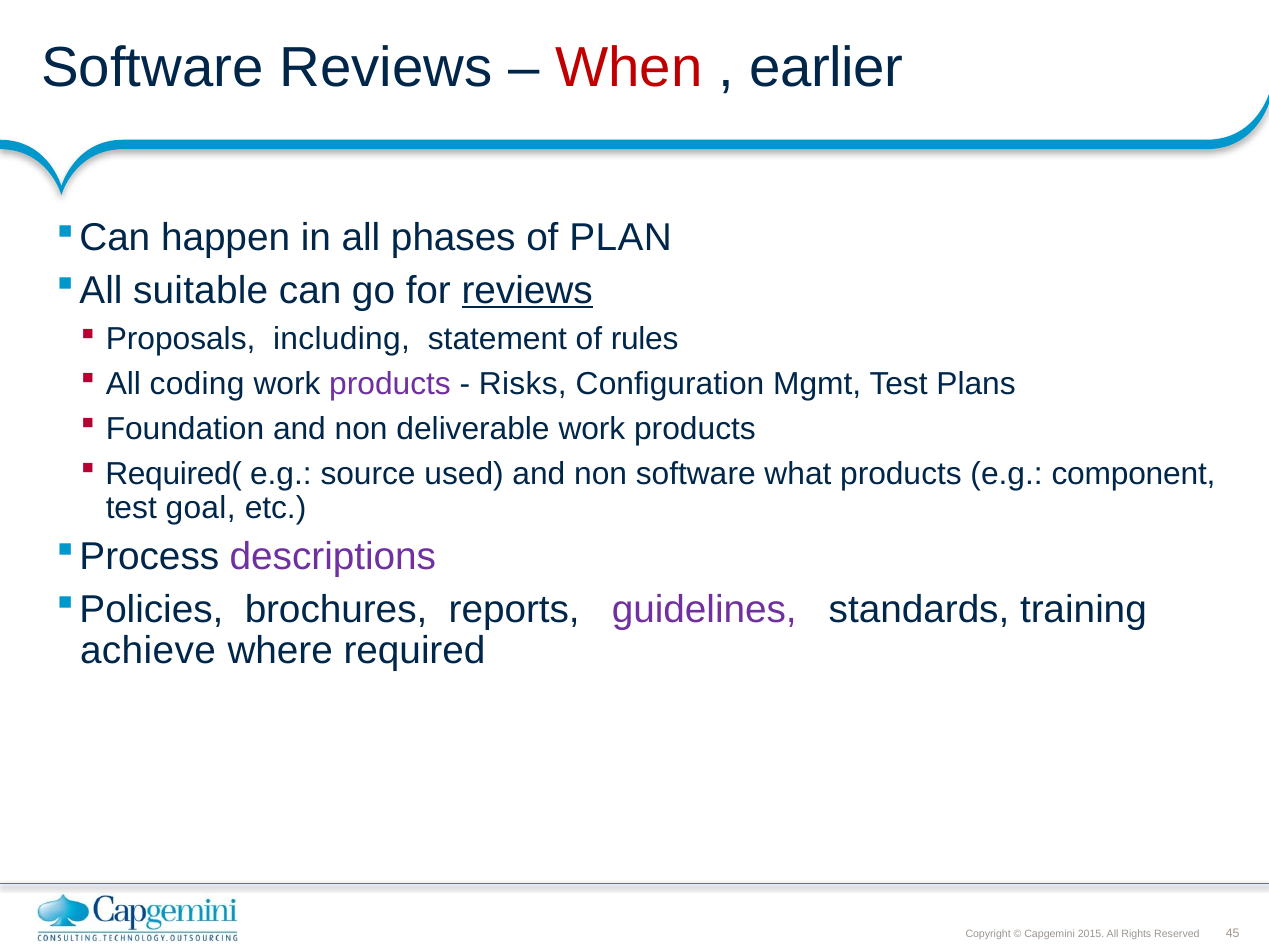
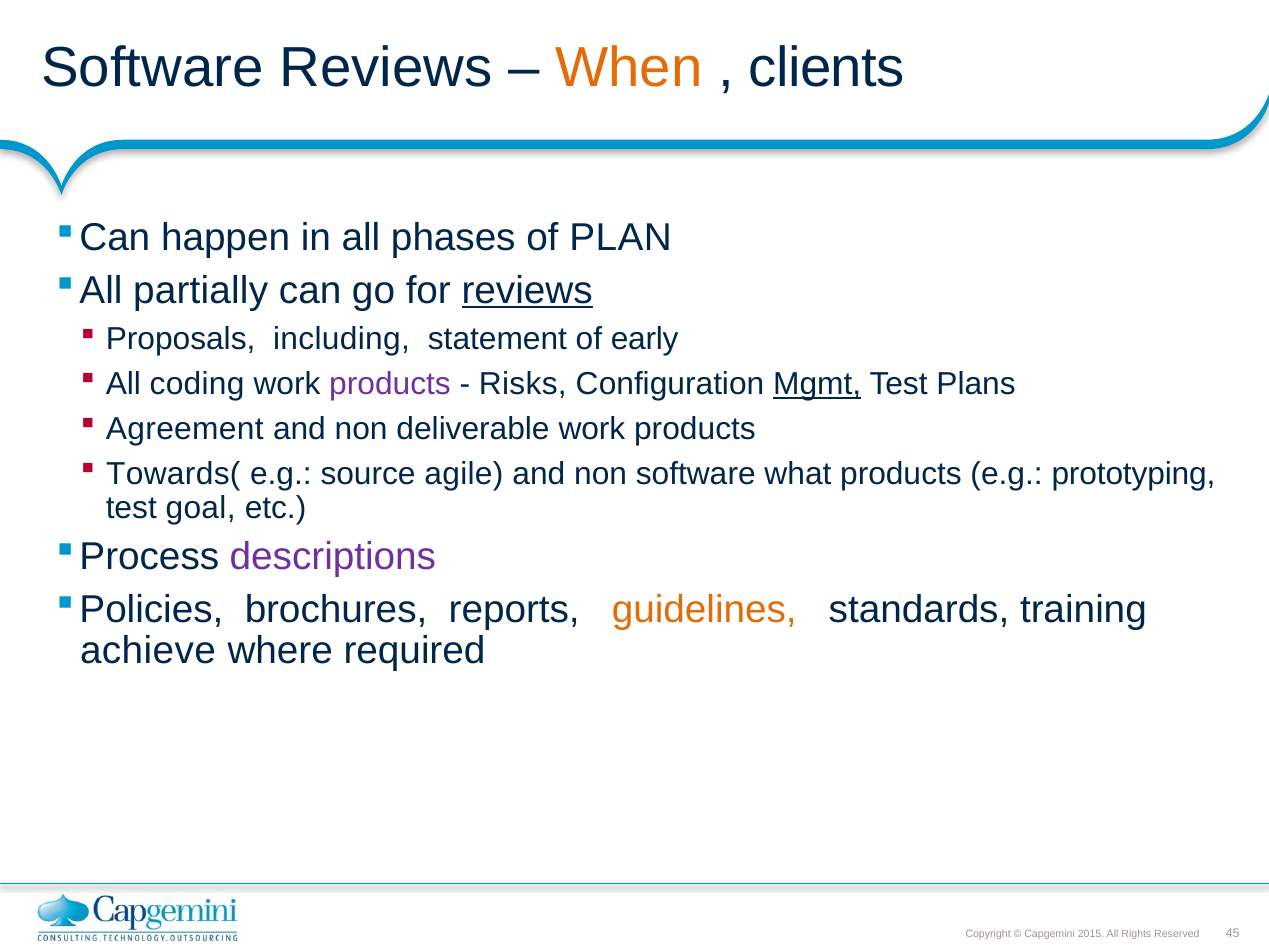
When colour: red -> orange (629, 68)
earlier: earlier -> clients (827, 68)
suitable: suitable -> partially (201, 291)
rules: rules -> early (645, 339)
Mgmt underline: none -> present (817, 384)
Foundation: Foundation -> Agreement (185, 429)
Required(: Required( -> Towards( (173, 474)
used: used -> agile (464, 474)
component: component -> prototyping (1133, 474)
guidelines colour: purple -> orange (704, 609)
